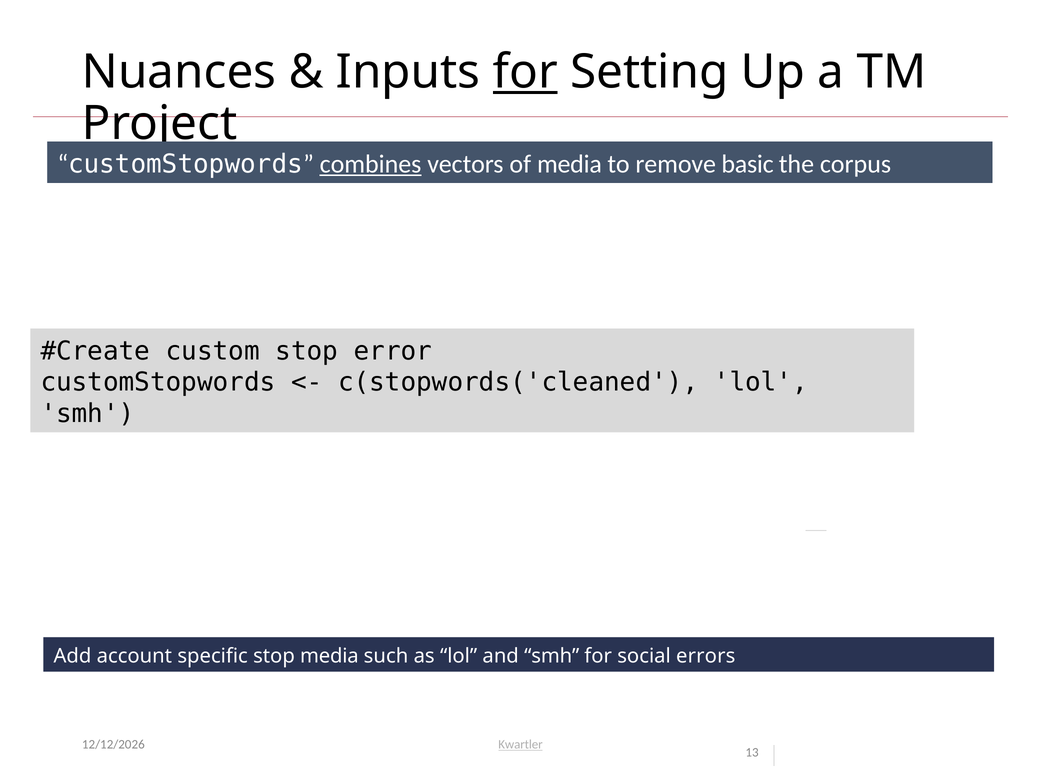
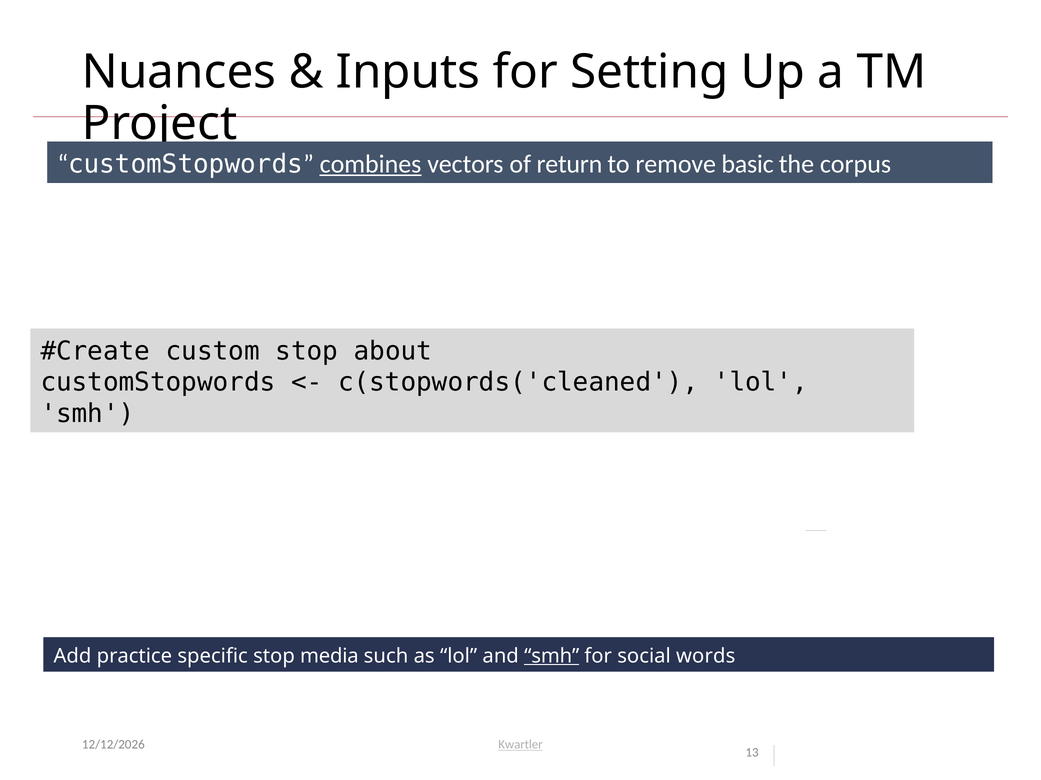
for underline: present -> none (525, 72)
of media: media -> return (569, 164)
error: error -> about (393, 351)
account: account -> practice (134, 656)
smh underline: none -> present (552, 656)
errors: errors -> words (706, 656)
